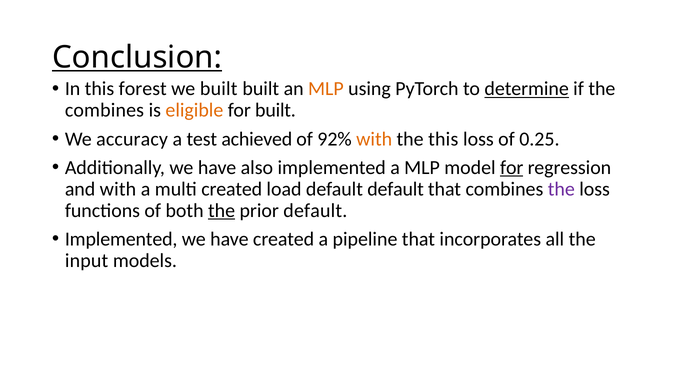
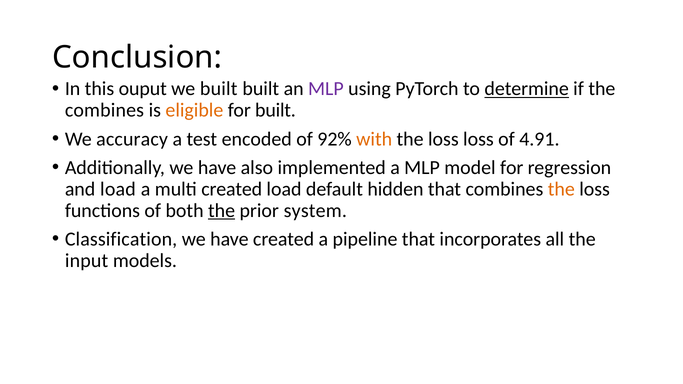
Conclusion underline: present -> none (137, 57)
forest: forest -> ouput (143, 89)
MLP colour: orange -> purple (326, 89)
achieved: achieved -> encoded (257, 139)
this: this -> loss (443, 139)
0.25: 0.25 -> 4.91 (539, 139)
for underline: present -> none (512, 168)
and with: with -> load (118, 189)
default default: default -> hidden (395, 189)
the colour: purple -> orange (561, 189)
prior default: default -> system (315, 211)
Implemented: Implemented -> Classification (121, 239)
